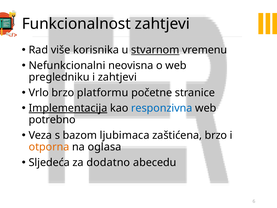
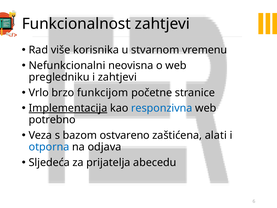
stvarnom underline: present -> none (155, 50)
platformu: platformu -> funkcijom (103, 93)
ljubimaca: ljubimaca -> ostvareno (125, 135)
zaštićena brzo: brzo -> alati (216, 135)
otporna colour: orange -> blue (49, 147)
oglasa: oglasa -> odjava (105, 147)
dodatno: dodatno -> prijatelja (108, 162)
